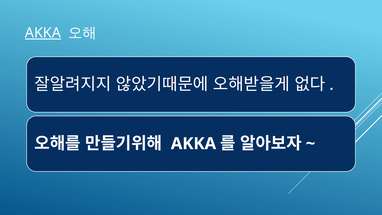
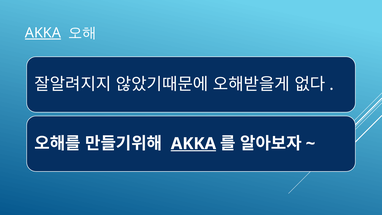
AKKA underline: none -> present (193, 144)
